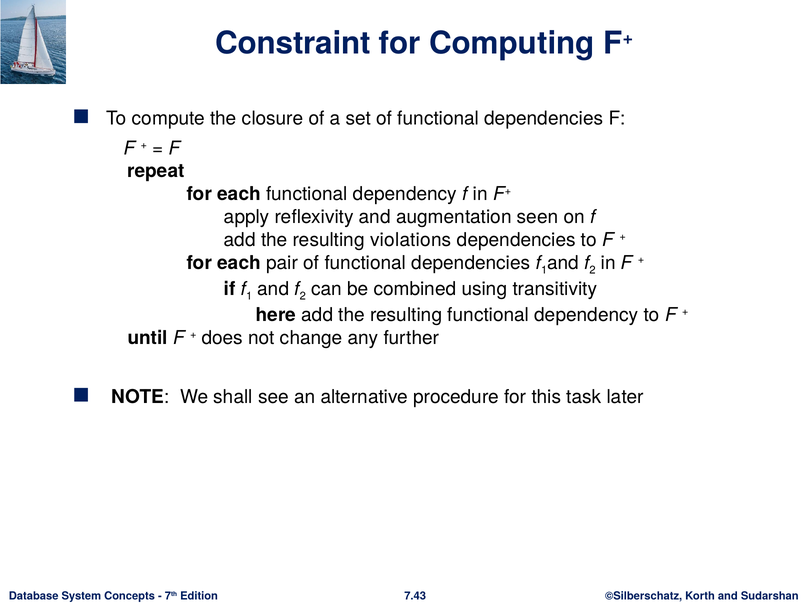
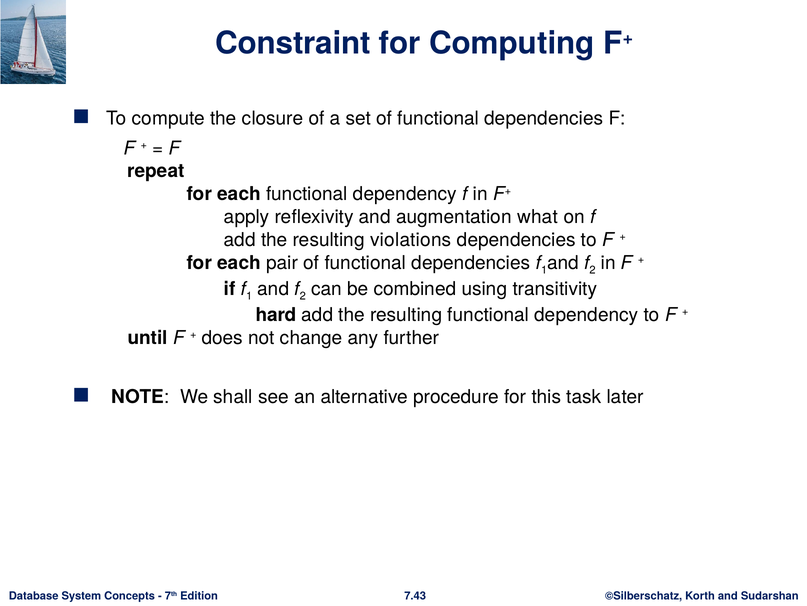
seen: seen -> what (537, 217)
here: here -> hard (276, 314)
